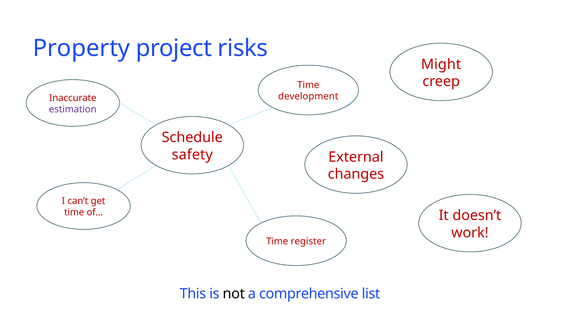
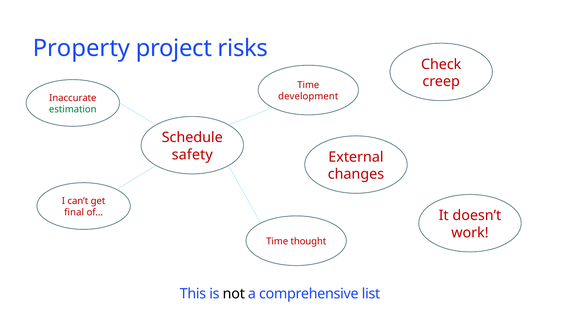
Might: Might -> Check (441, 64)
estimation colour: purple -> green (73, 109)
time: time -> final (74, 212)
register: register -> thought (308, 241)
